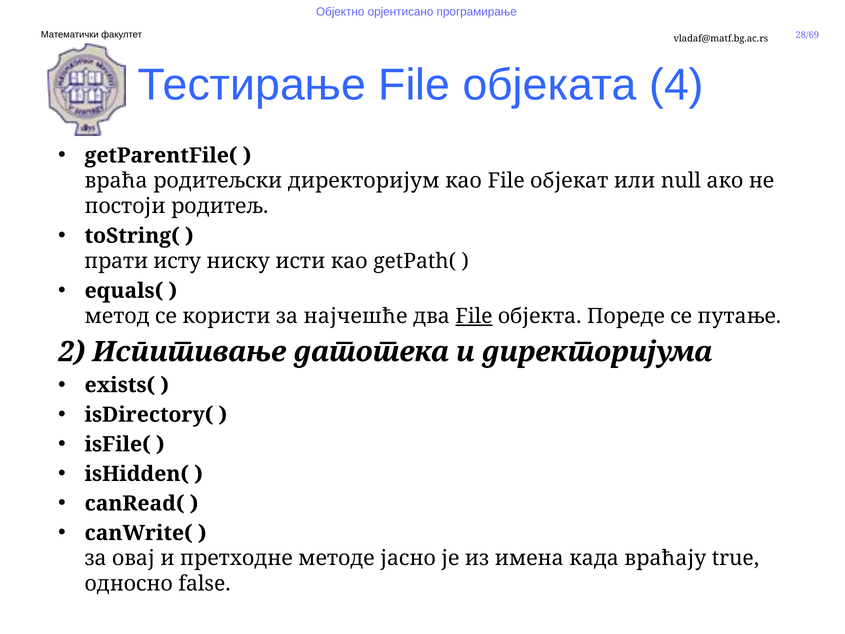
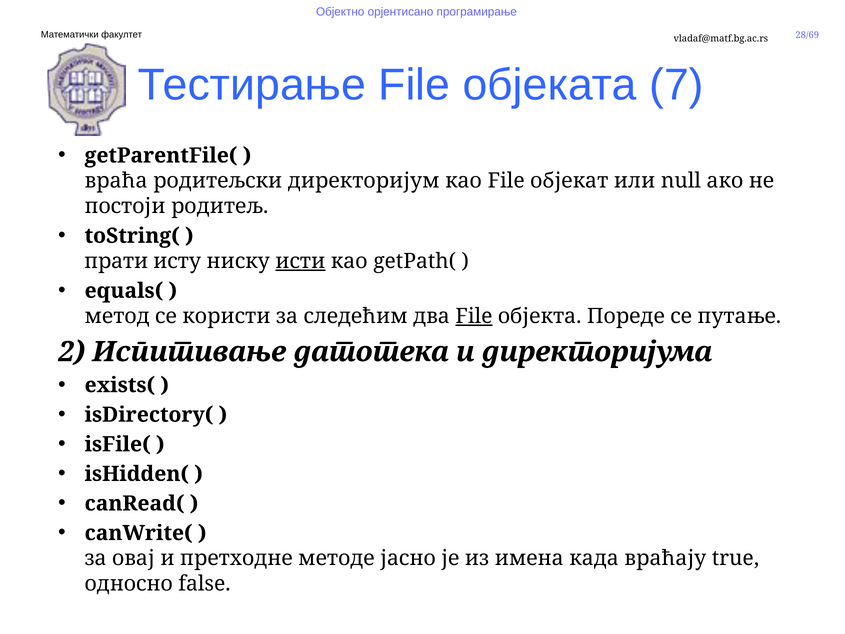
4: 4 -> 7 (676, 85)
исти underline: none -> present (300, 261)
најчешће: најчешће -> следећим (356, 316)
